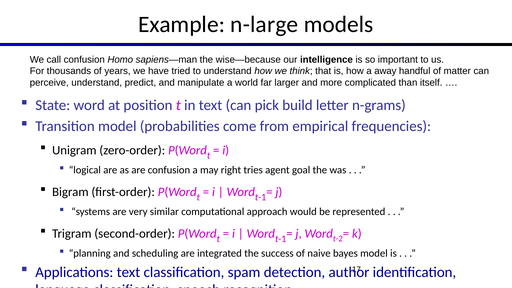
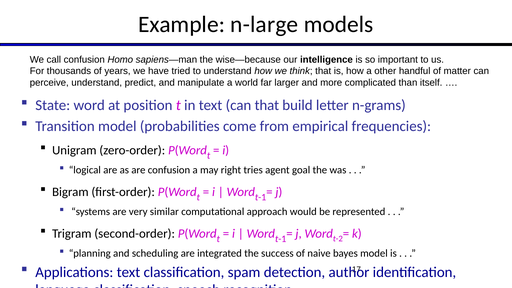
away: away -> other (385, 71)
can pick: pick -> that (267, 105)
